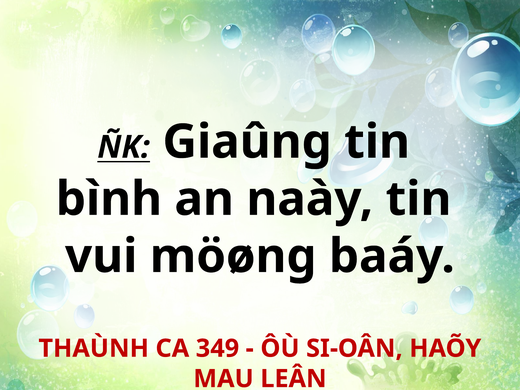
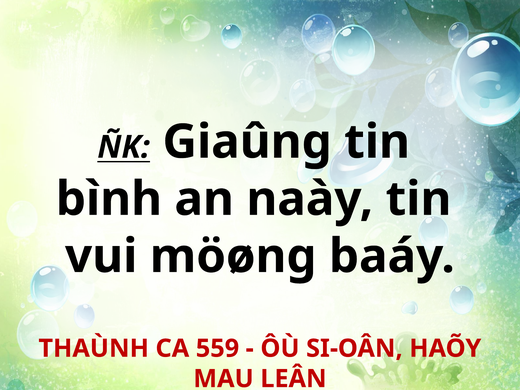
349: 349 -> 559 (217, 348)
